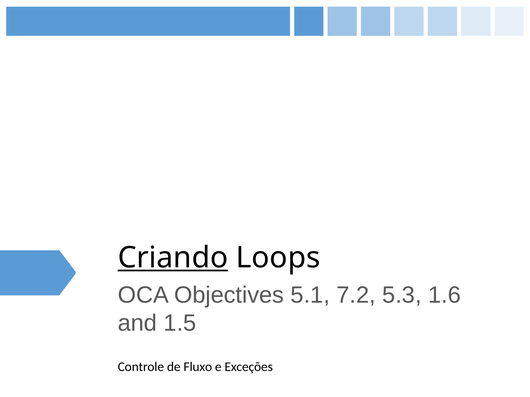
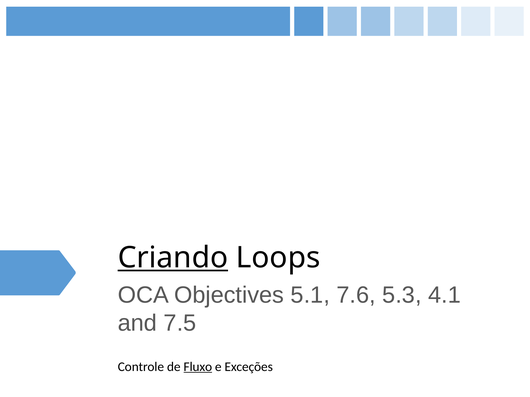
7.2: 7.2 -> 7.6 (356, 295)
1.6: 1.6 -> 4.1 (445, 295)
1.5: 1.5 -> 7.5 (180, 324)
Fluxo underline: none -> present (198, 367)
